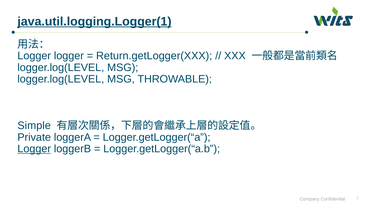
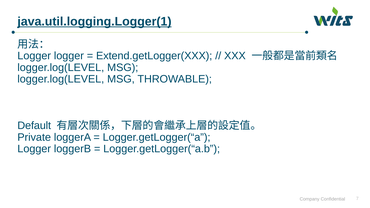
Return.getLogger(XXX: Return.getLogger(XXX -> Extend.getLogger(XXX (154, 56)
Simple: Simple -> Default (34, 126)
Logger underline: present -> none (34, 149)
